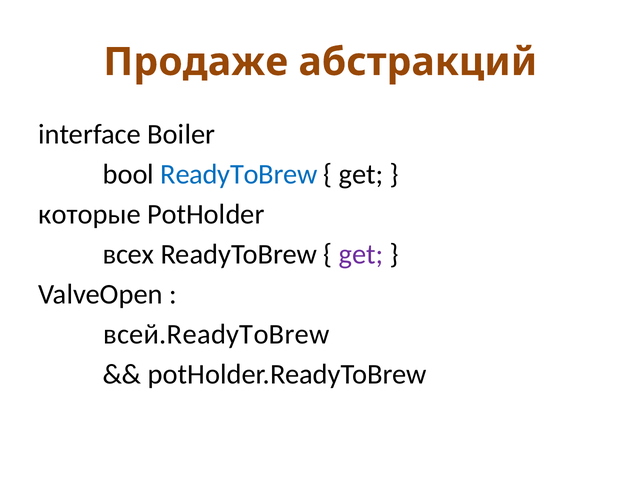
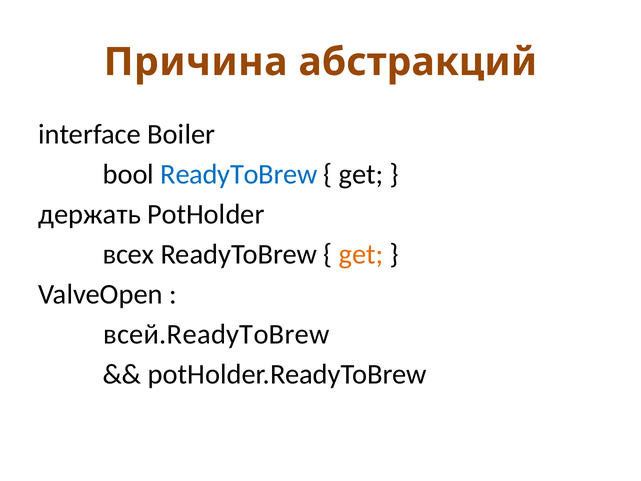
Продаже: Продаже -> Причина (196, 62)
которые: которые -> держать (90, 214)
get colour: purple -> orange (361, 254)
